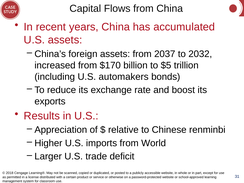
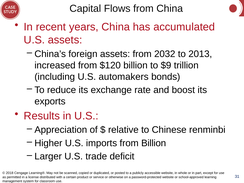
2037: 2037 -> 2032 (165, 54)
2032: 2032 -> 2013 (200, 54)
$170: $170 -> $120 (110, 65)
$5: $5 -> $9 (166, 65)
from World: World -> Billion (154, 143)
